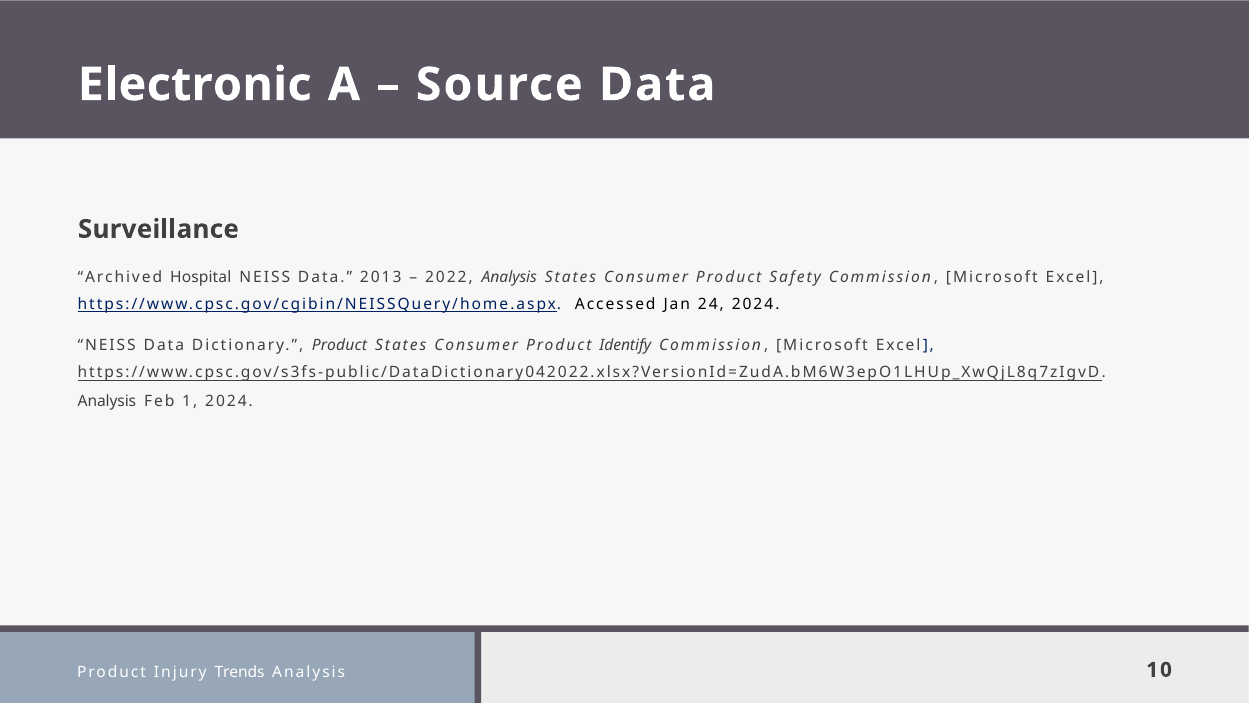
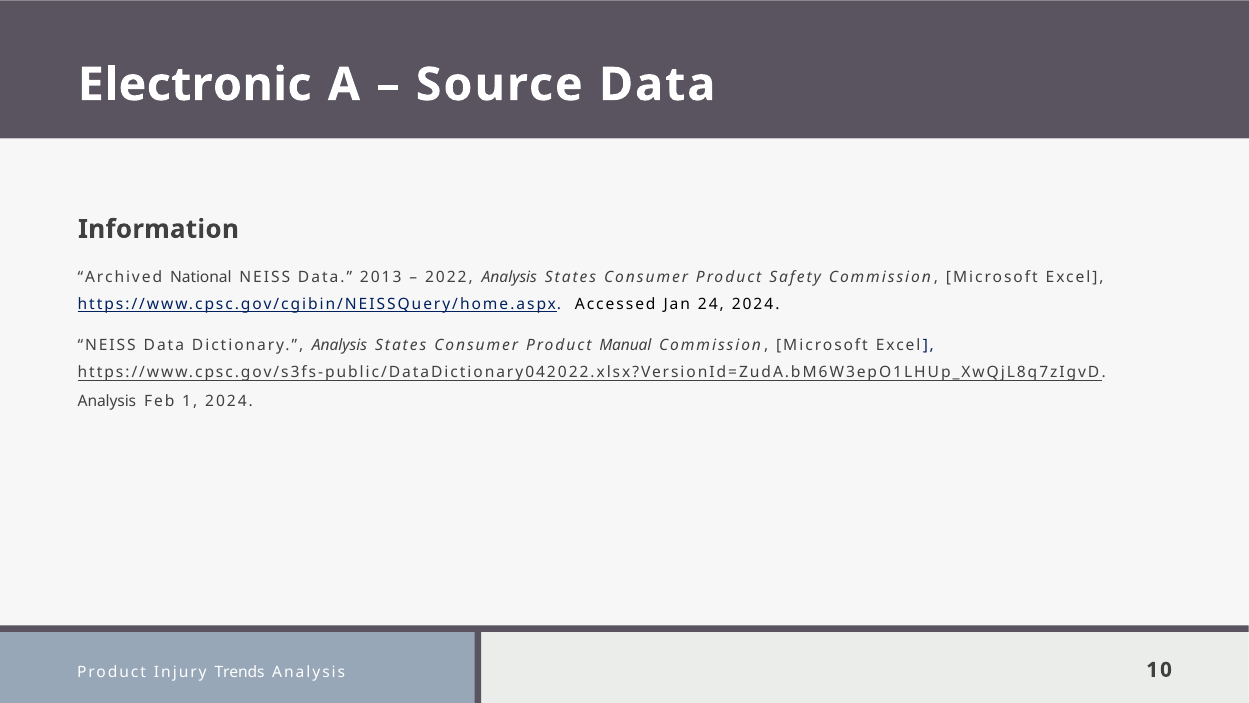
Surveillance: Surveillance -> Information (158, 229)
Hospital: Hospital -> National (201, 277)
Dictionary Product: Product -> Analysis (339, 345)
Identify: Identify -> Manual (625, 345)
